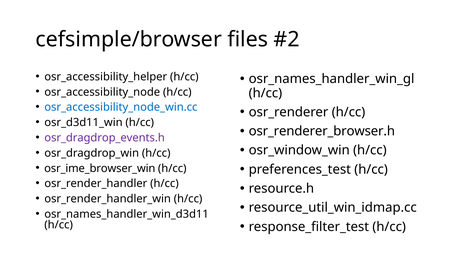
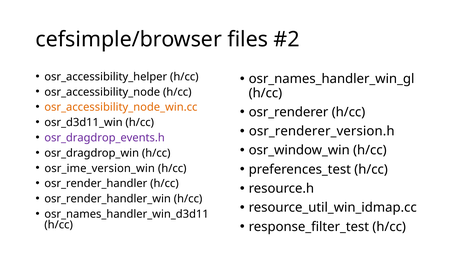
osr_accessibility_node_win.cc colour: blue -> orange (121, 107)
osr_renderer_browser.h: osr_renderer_browser.h -> osr_renderer_version.h (322, 131)
osr_ime_browser_win: osr_ime_browser_win -> osr_ime_version_win (100, 168)
